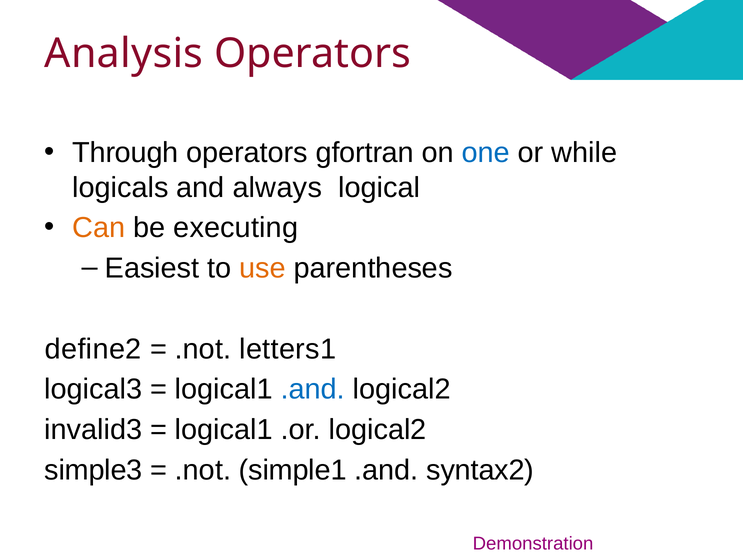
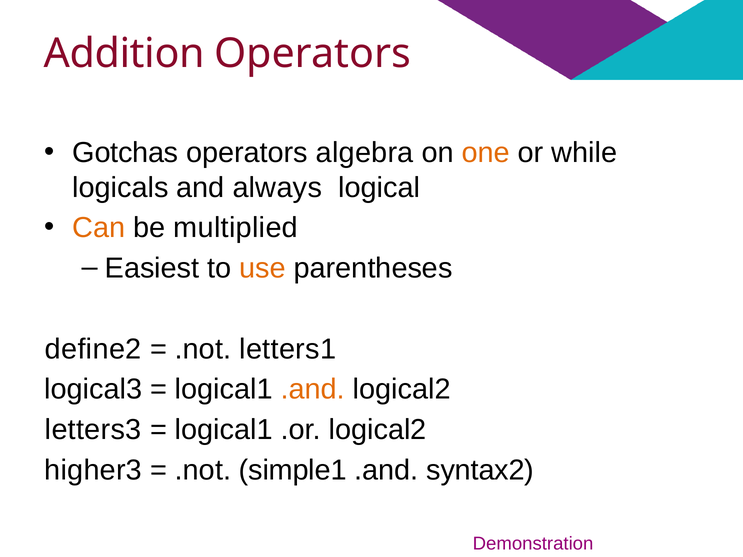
Analysis: Analysis -> Addition (124, 54)
Through: Through -> Gotchas (125, 153)
gfortran: gfortran -> algebra (365, 153)
one colour: blue -> orange (486, 153)
executing: executing -> multiplied (236, 228)
.and colour: blue -> orange (313, 390)
invalid3: invalid3 -> letters3 (93, 430)
simple3: simple3 -> higher3 (93, 470)
